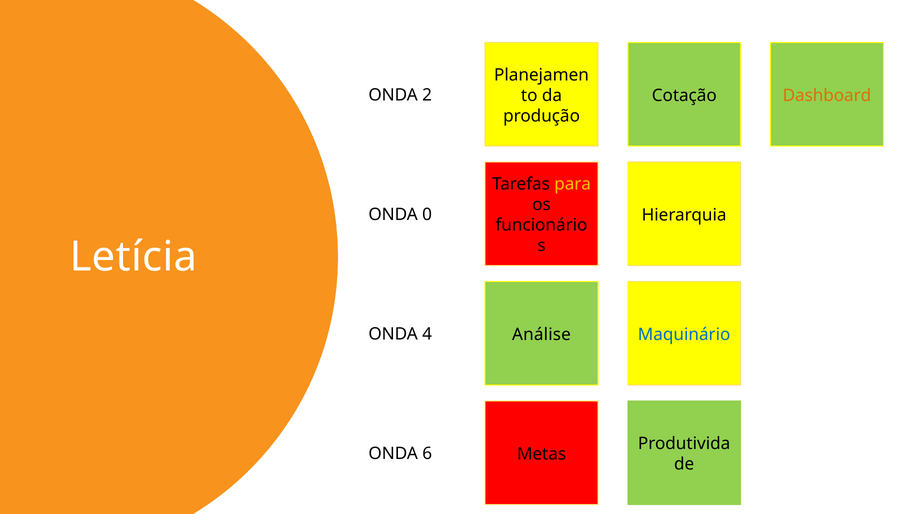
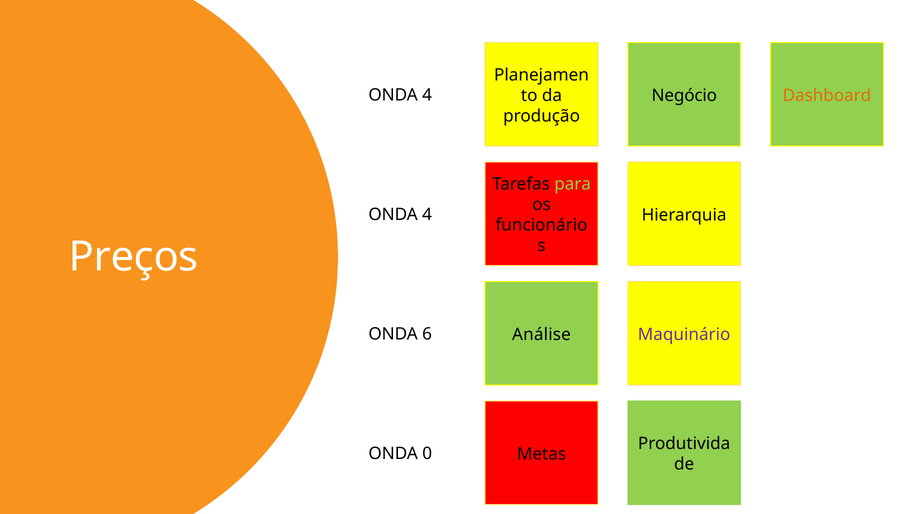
2: 2 -> 4 (427, 95)
Cotação: Cotação -> Negócio (684, 95)
para colour: yellow -> light green (573, 184)
0: 0 -> 4 (427, 215)
Letícia: Letícia -> Preços (134, 257)
4: 4 -> 6 (427, 334)
Maquinário colour: blue -> purple (684, 334)
6: 6 -> 0 (427, 453)
